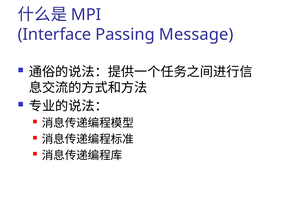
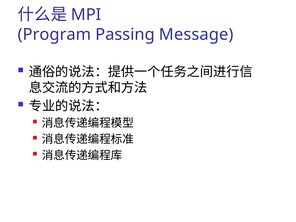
Interface: Interface -> Program (54, 34)
